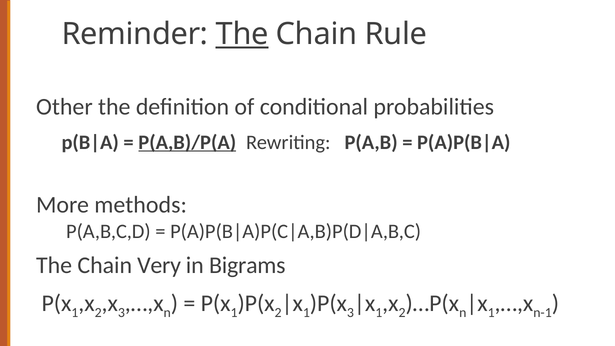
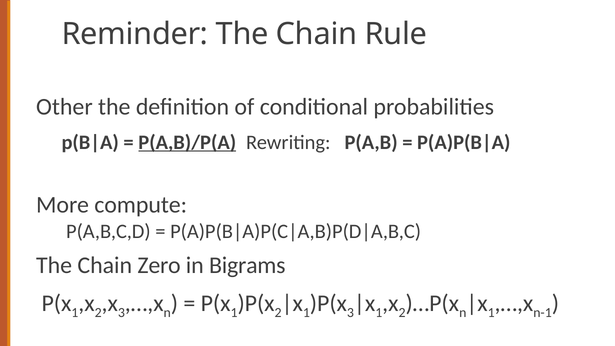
The underline: present -> none (242, 34)
methods: methods -> compute (141, 205)
Very: Very -> Zero (159, 265)
